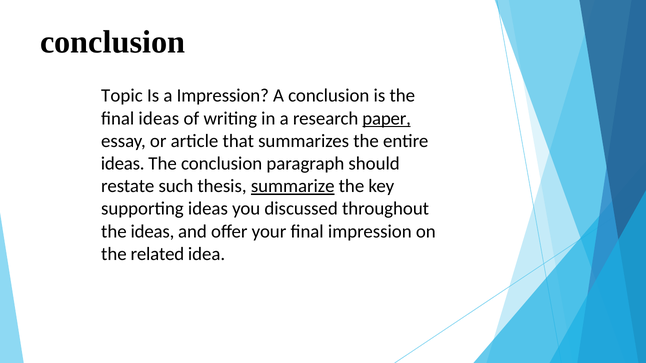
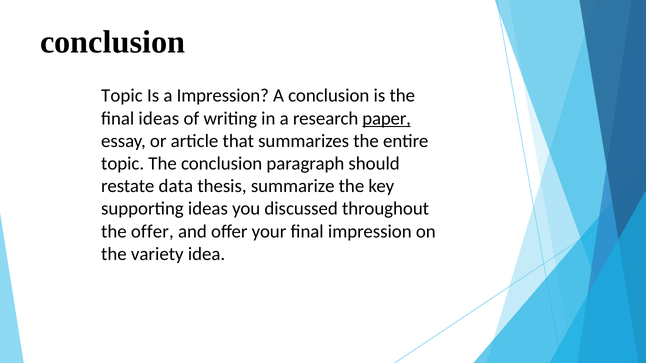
ideas: ideas -> topic (123, 164)
such: such -> data (176, 186)
summarize underline: present -> none (293, 186)
the ideas: ideas -> offer (152, 232)
related: related -> variety (157, 254)
